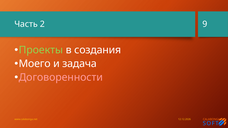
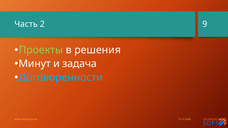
создания: создания -> решения (98, 50)
Моего: Моего -> Минут (35, 64)
Договоренности colour: pink -> light blue (61, 78)
